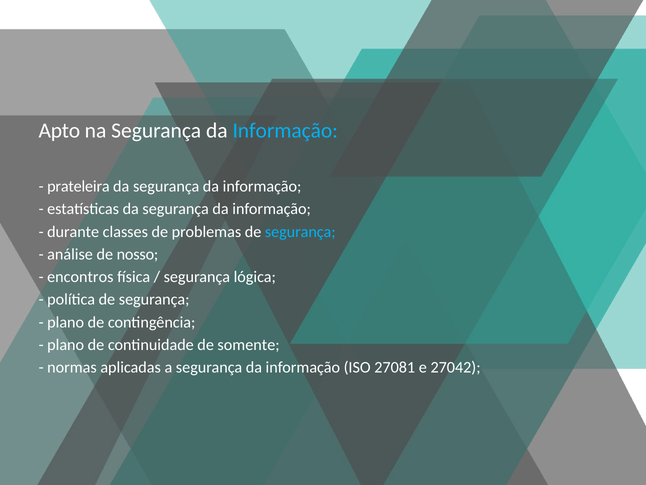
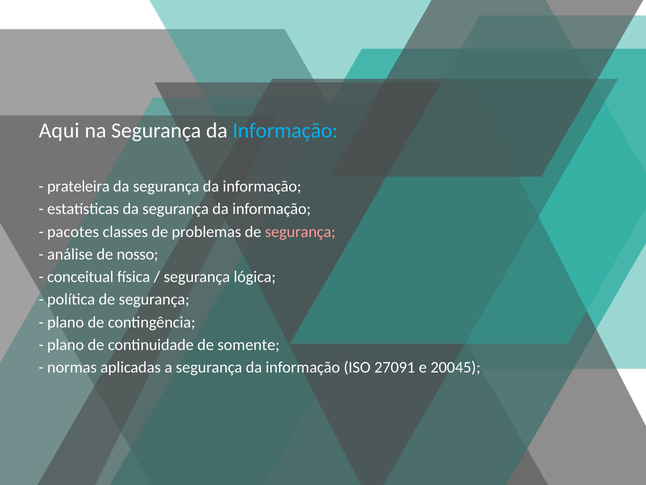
Apto: Apto -> Aqui (59, 131)
durante: durante -> pacotes (73, 231)
segurança colour: light blue -> pink (300, 231)
encontros: encontros -> conceitual (80, 277)
27081: 27081 -> 27091 (395, 367)
27042: 27042 -> 20045 (456, 367)
